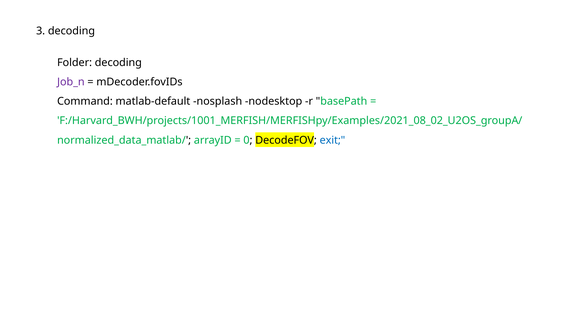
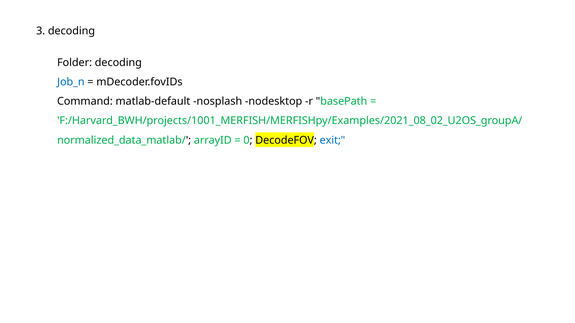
Job_n colour: purple -> blue (71, 82)
